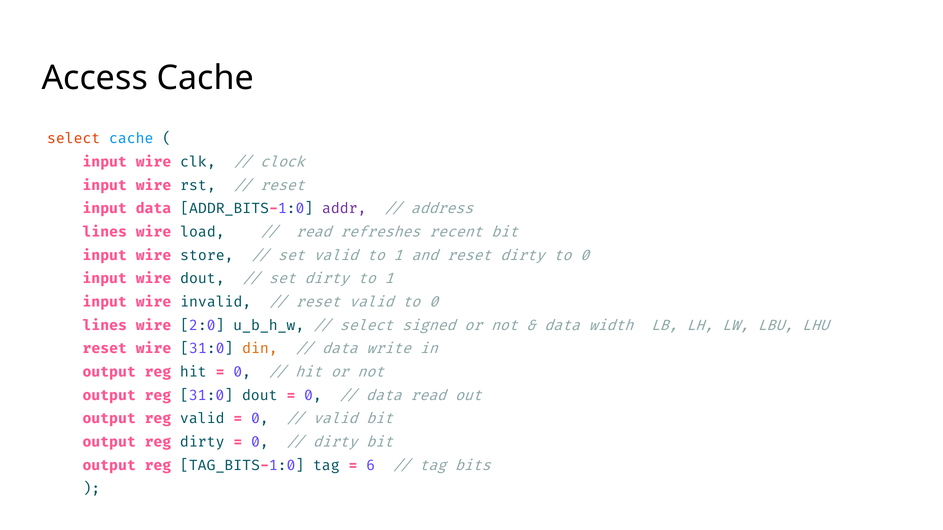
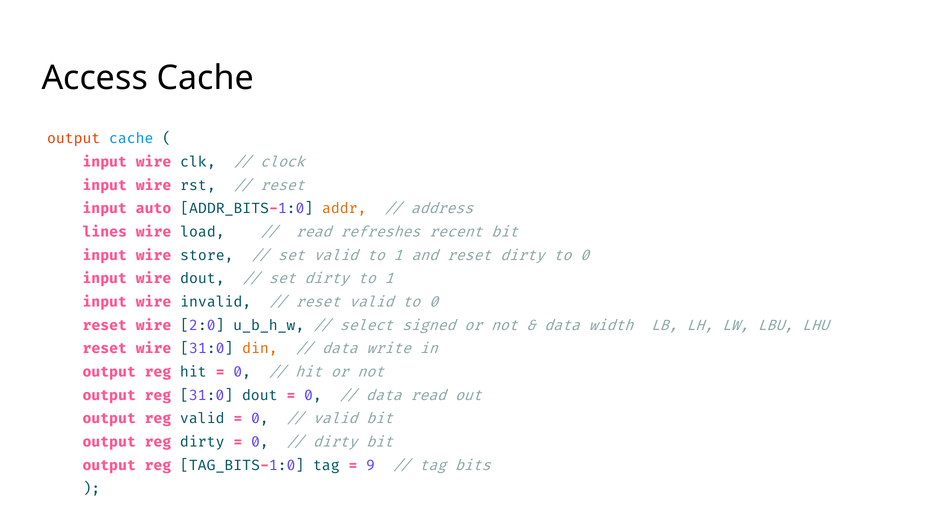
select: select -> output (74, 139)
input data: data -> auto (154, 209)
addr colour: purple -> orange (344, 209)
lines: lines -> reset (105, 326)
6: 6 -> 9 (371, 466)
